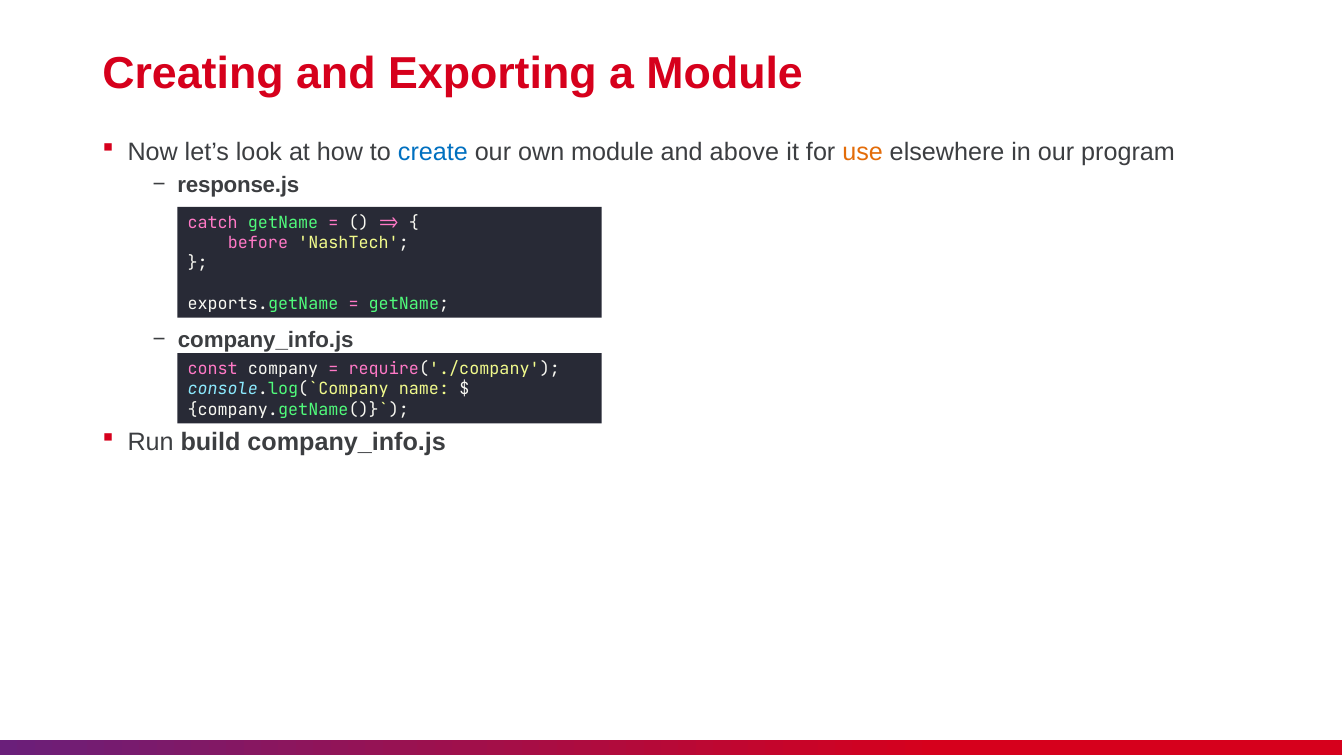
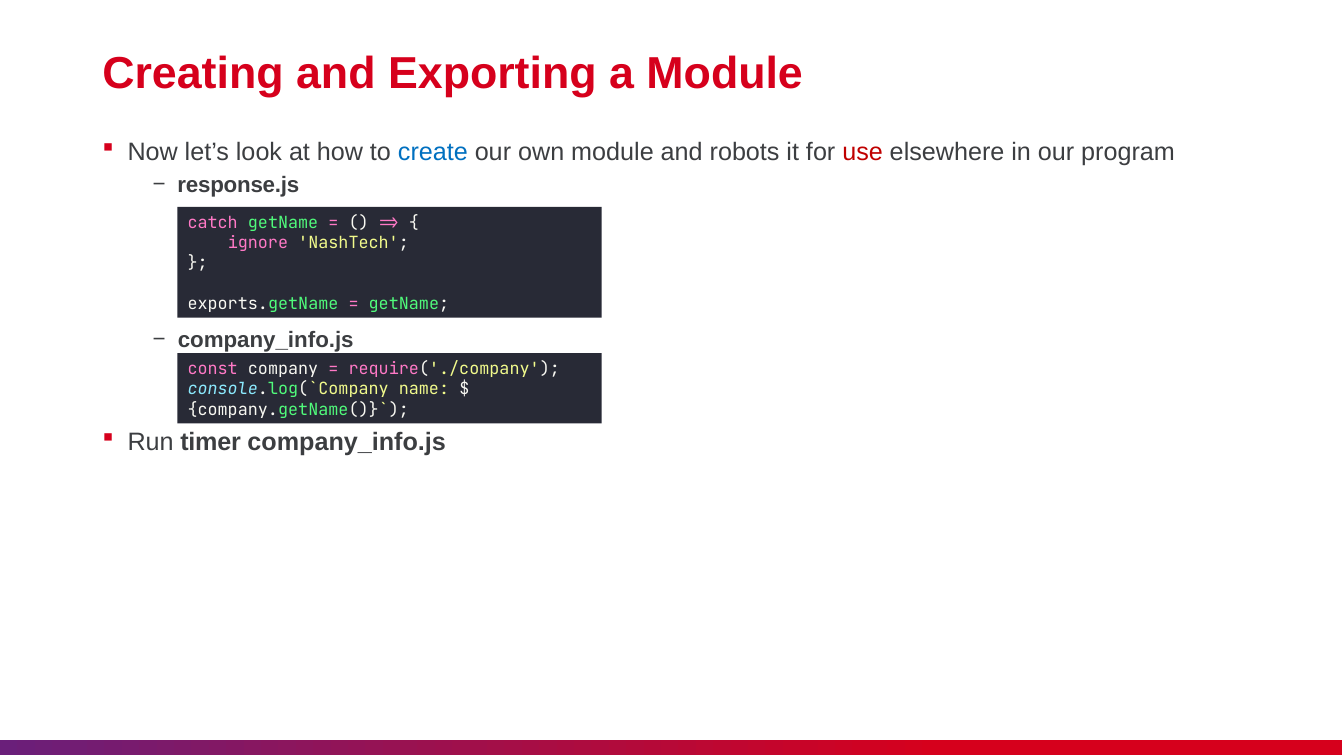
above: above -> robots (745, 152)
use colour: orange -> red (863, 152)
before: before -> ignore (258, 243)
build: build -> timer (211, 442)
